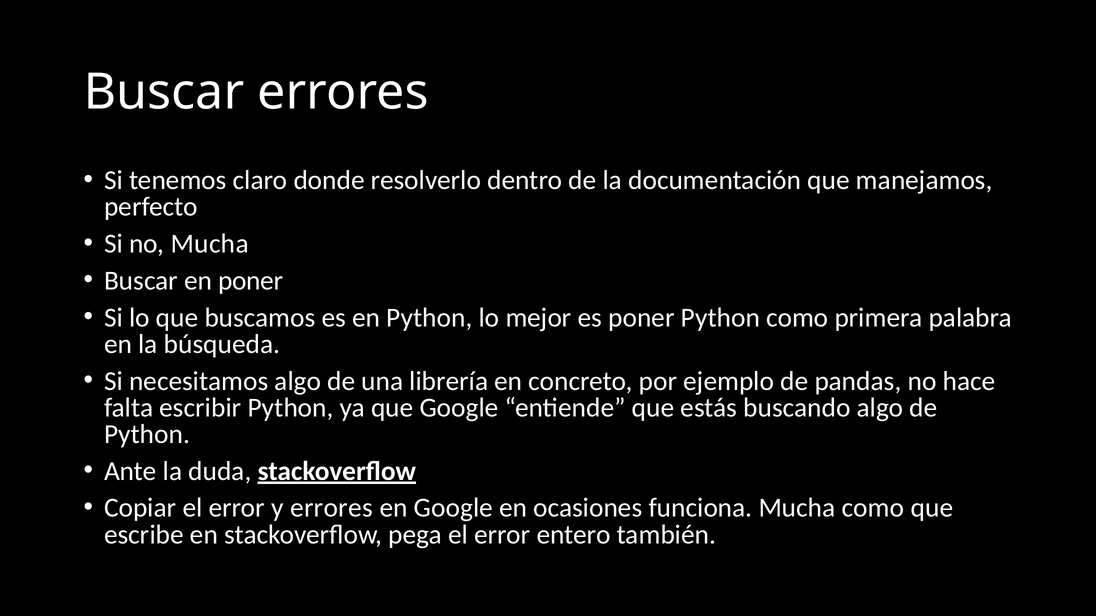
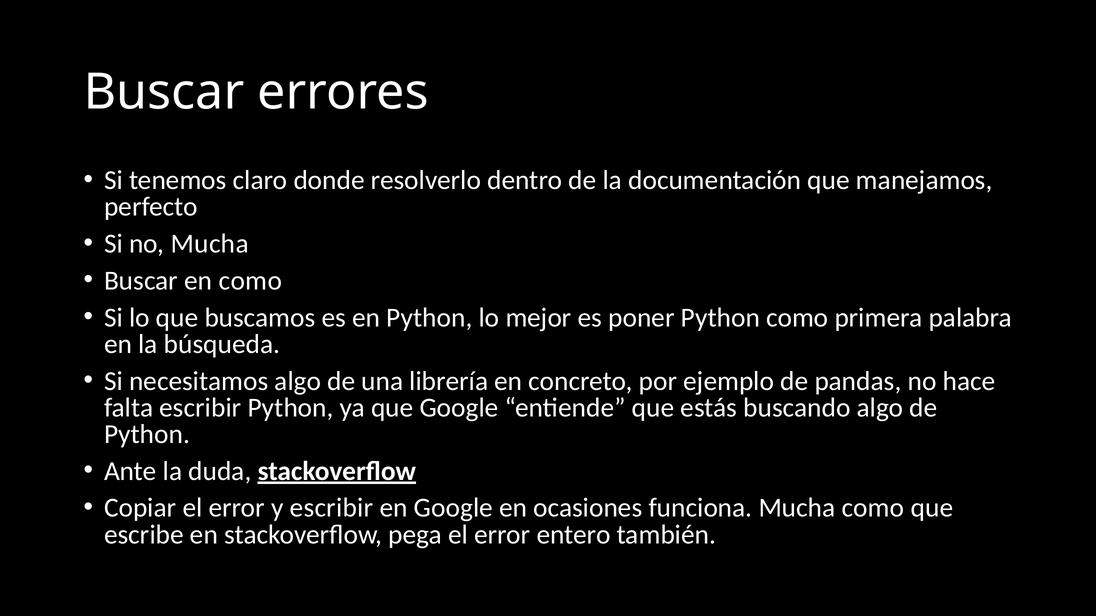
en poner: poner -> como (250, 281)
y errores: errores -> escribir (331, 508)
